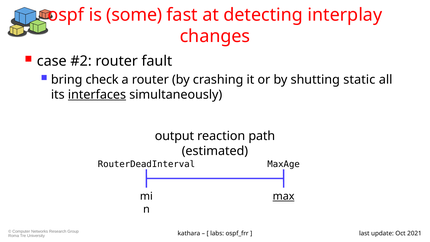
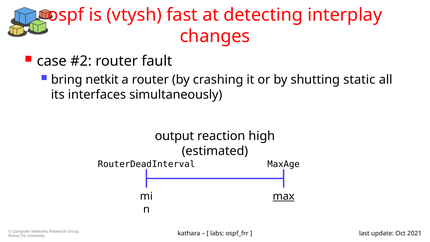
some: some -> vtysh (134, 15)
check: check -> netkit (102, 80)
interfaces underline: present -> none (97, 95)
path: path -> high (262, 136)
